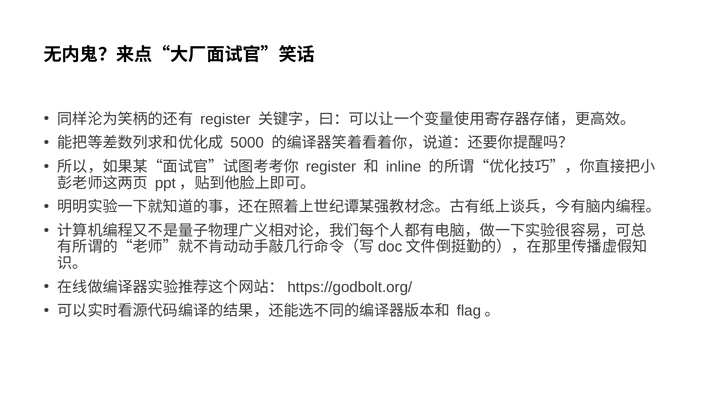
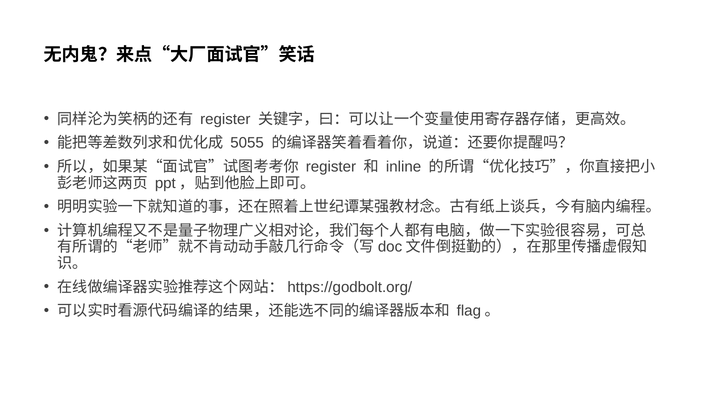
5000: 5000 -> 5055 (247, 143)
